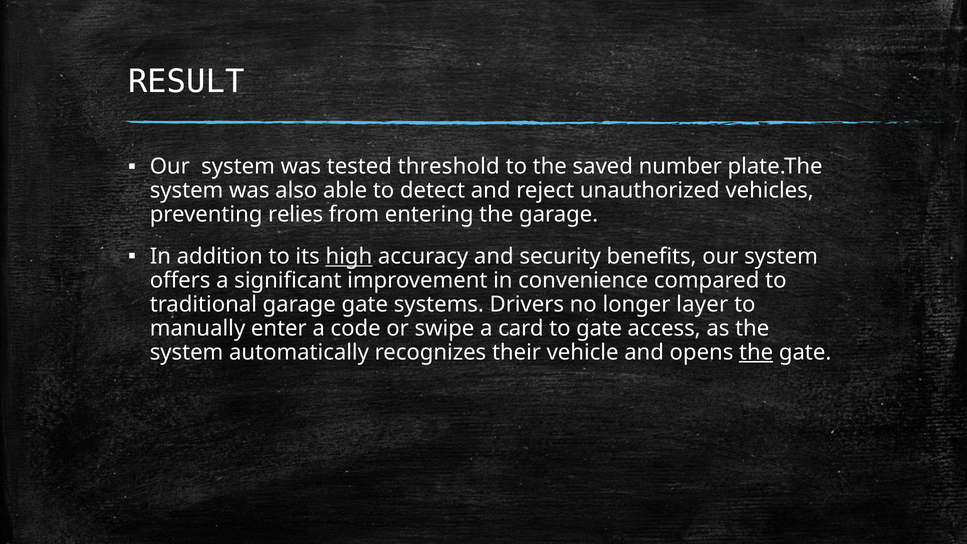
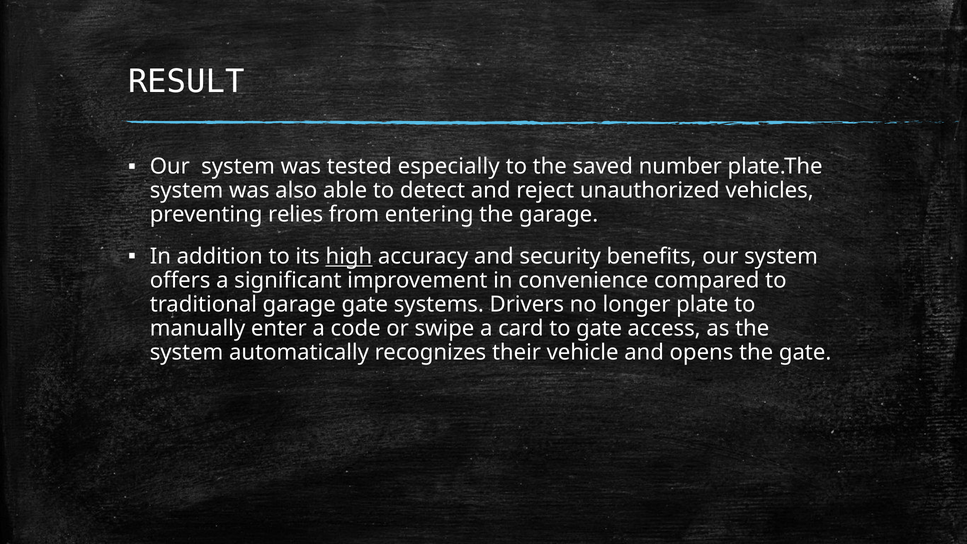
threshold: threshold -> especially (449, 167)
layer: layer -> plate (702, 304)
the underline: present -> none (756, 352)
